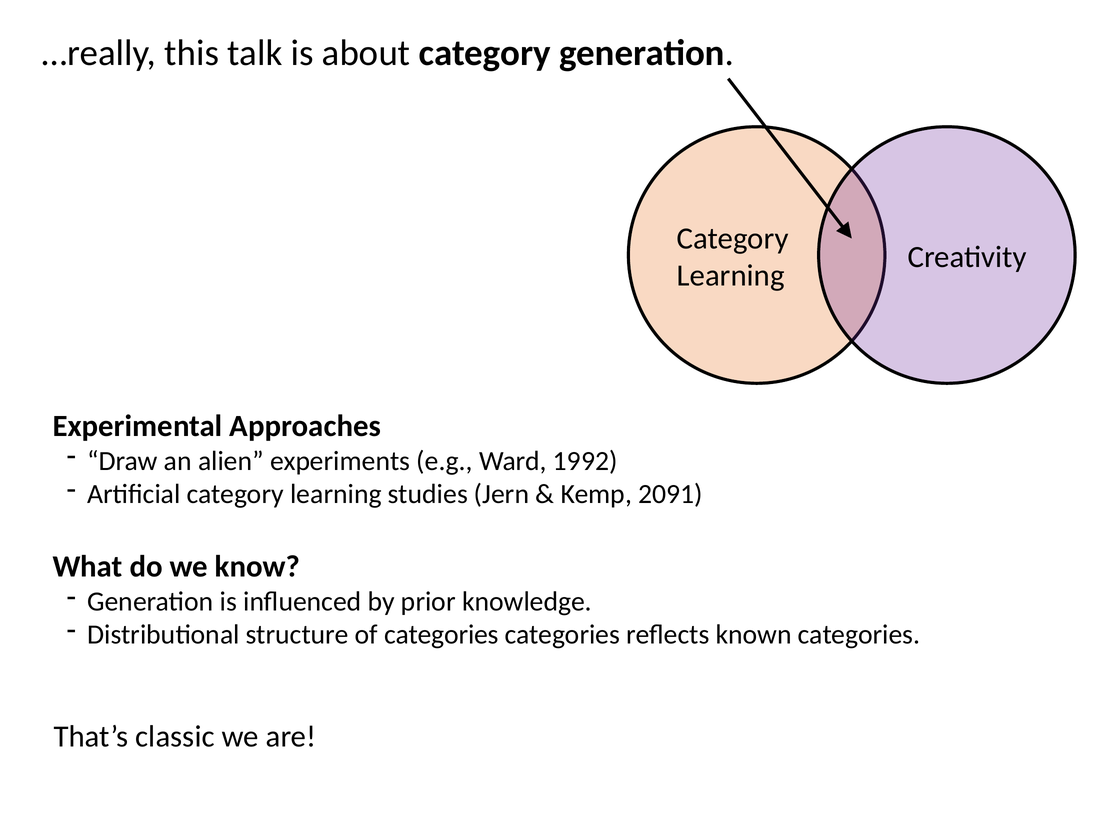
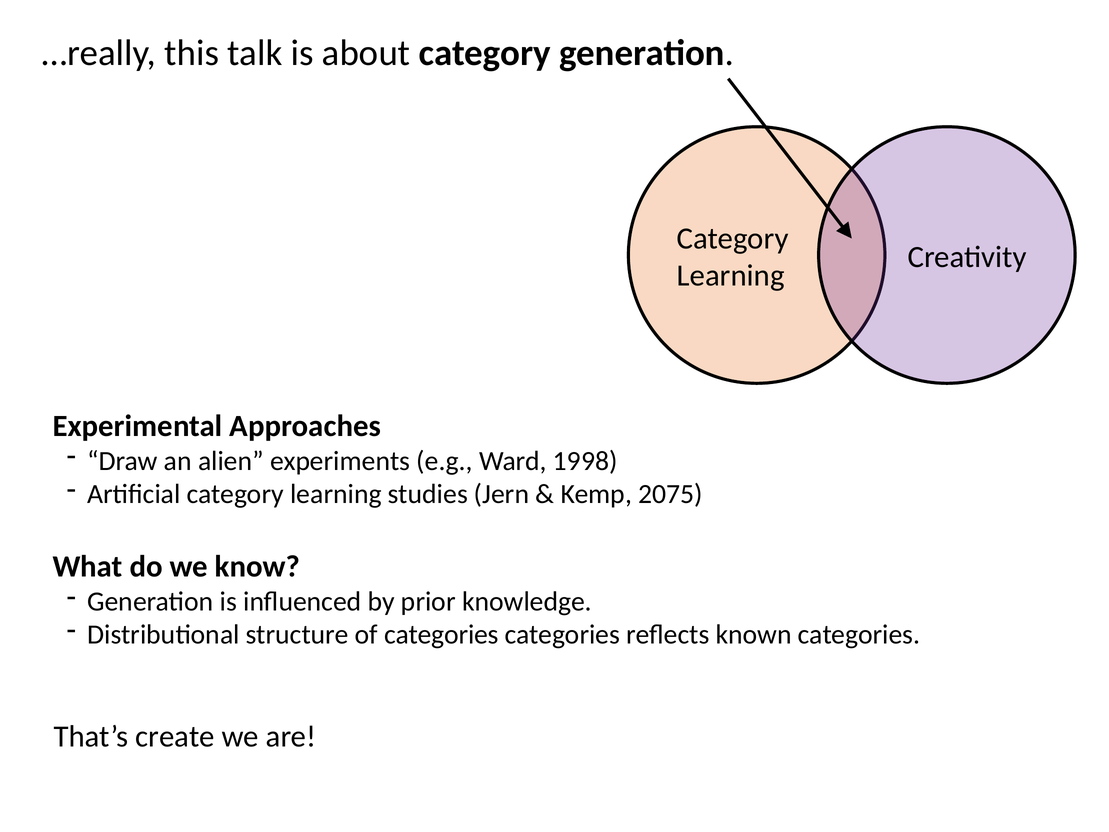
1992: 1992 -> 1998 (585, 461)
2091: 2091 -> 2075 (670, 494)
classic: classic -> create (175, 736)
